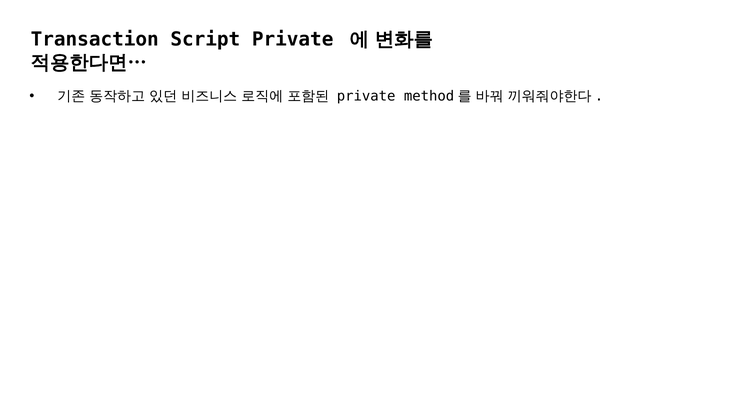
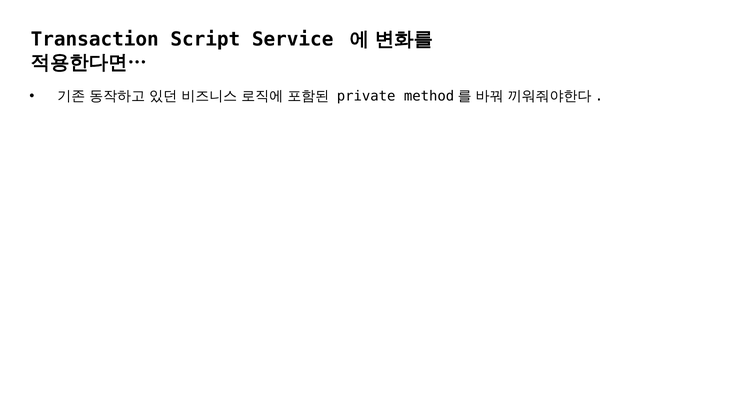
Script Private: Private -> Service (293, 39)
